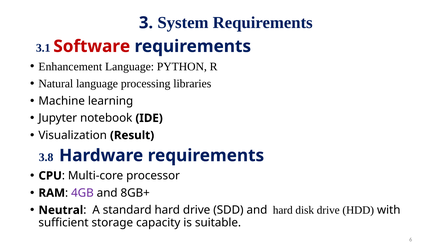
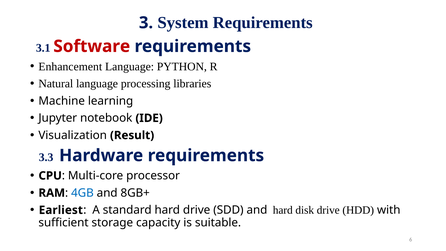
3.8: 3.8 -> 3.3 (46, 157)
4GB colour: purple -> blue (82, 193)
Neutral: Neutral -> Earliest (61, 210)
